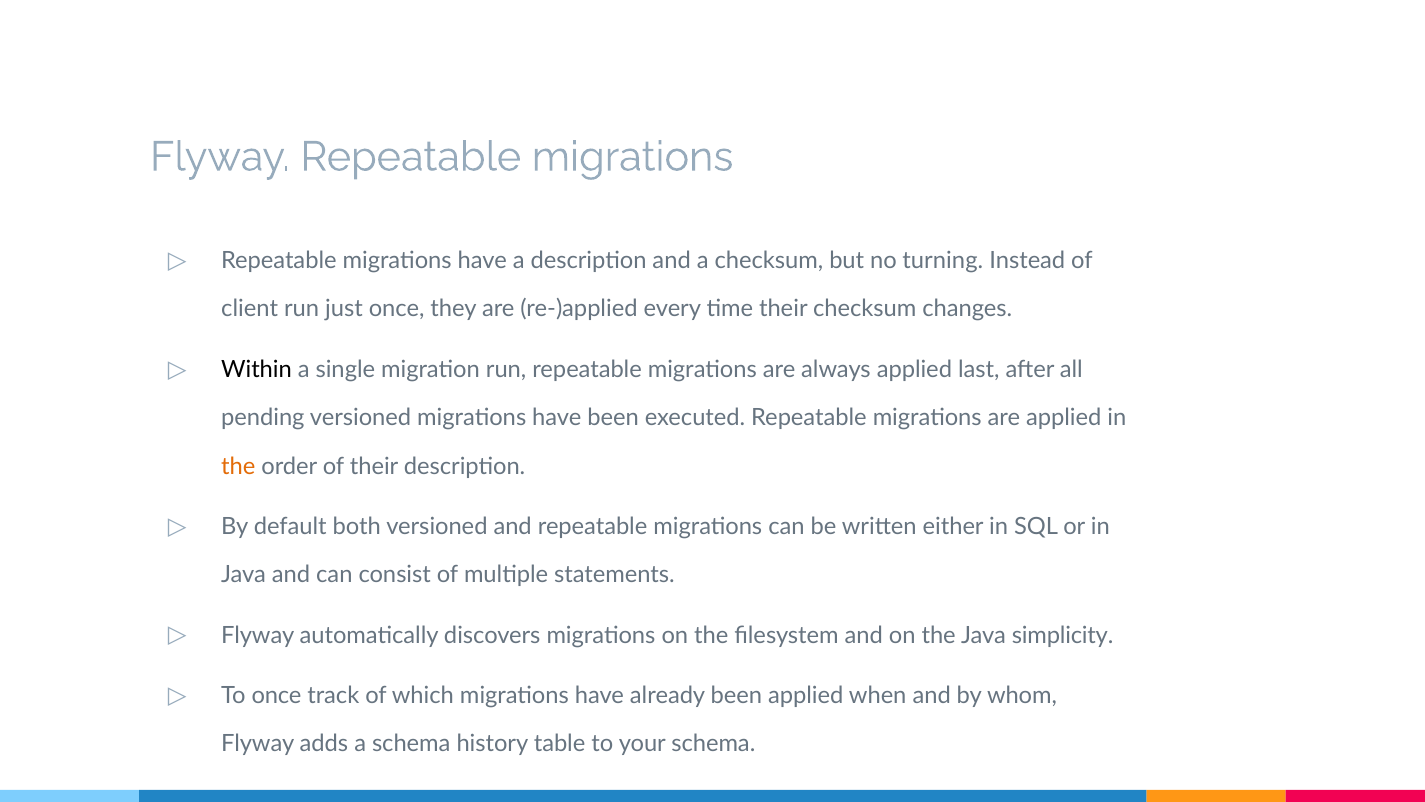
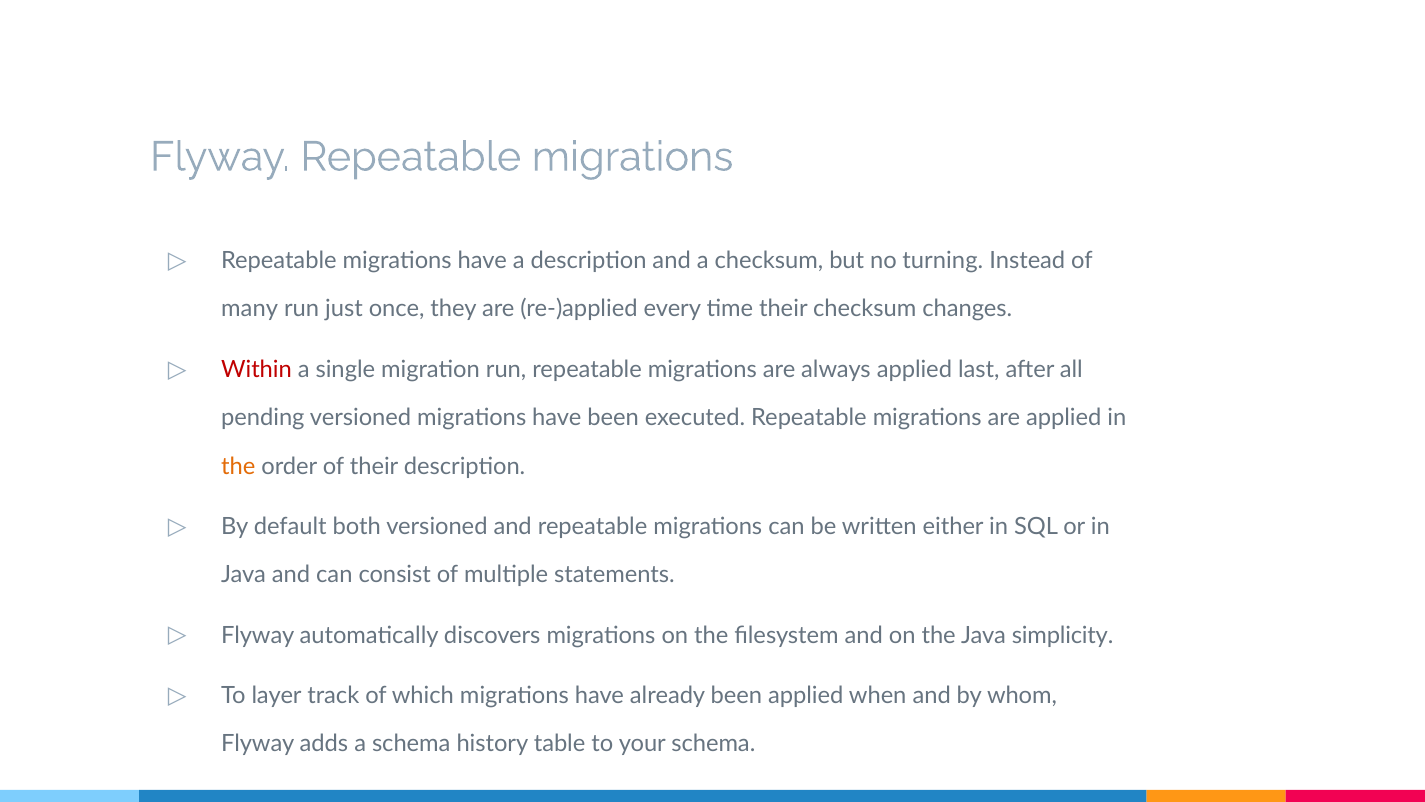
client: client -> many (250, 309)
Within colour: black -> red (256, 369)
To once: once -> layer (277, 695)
